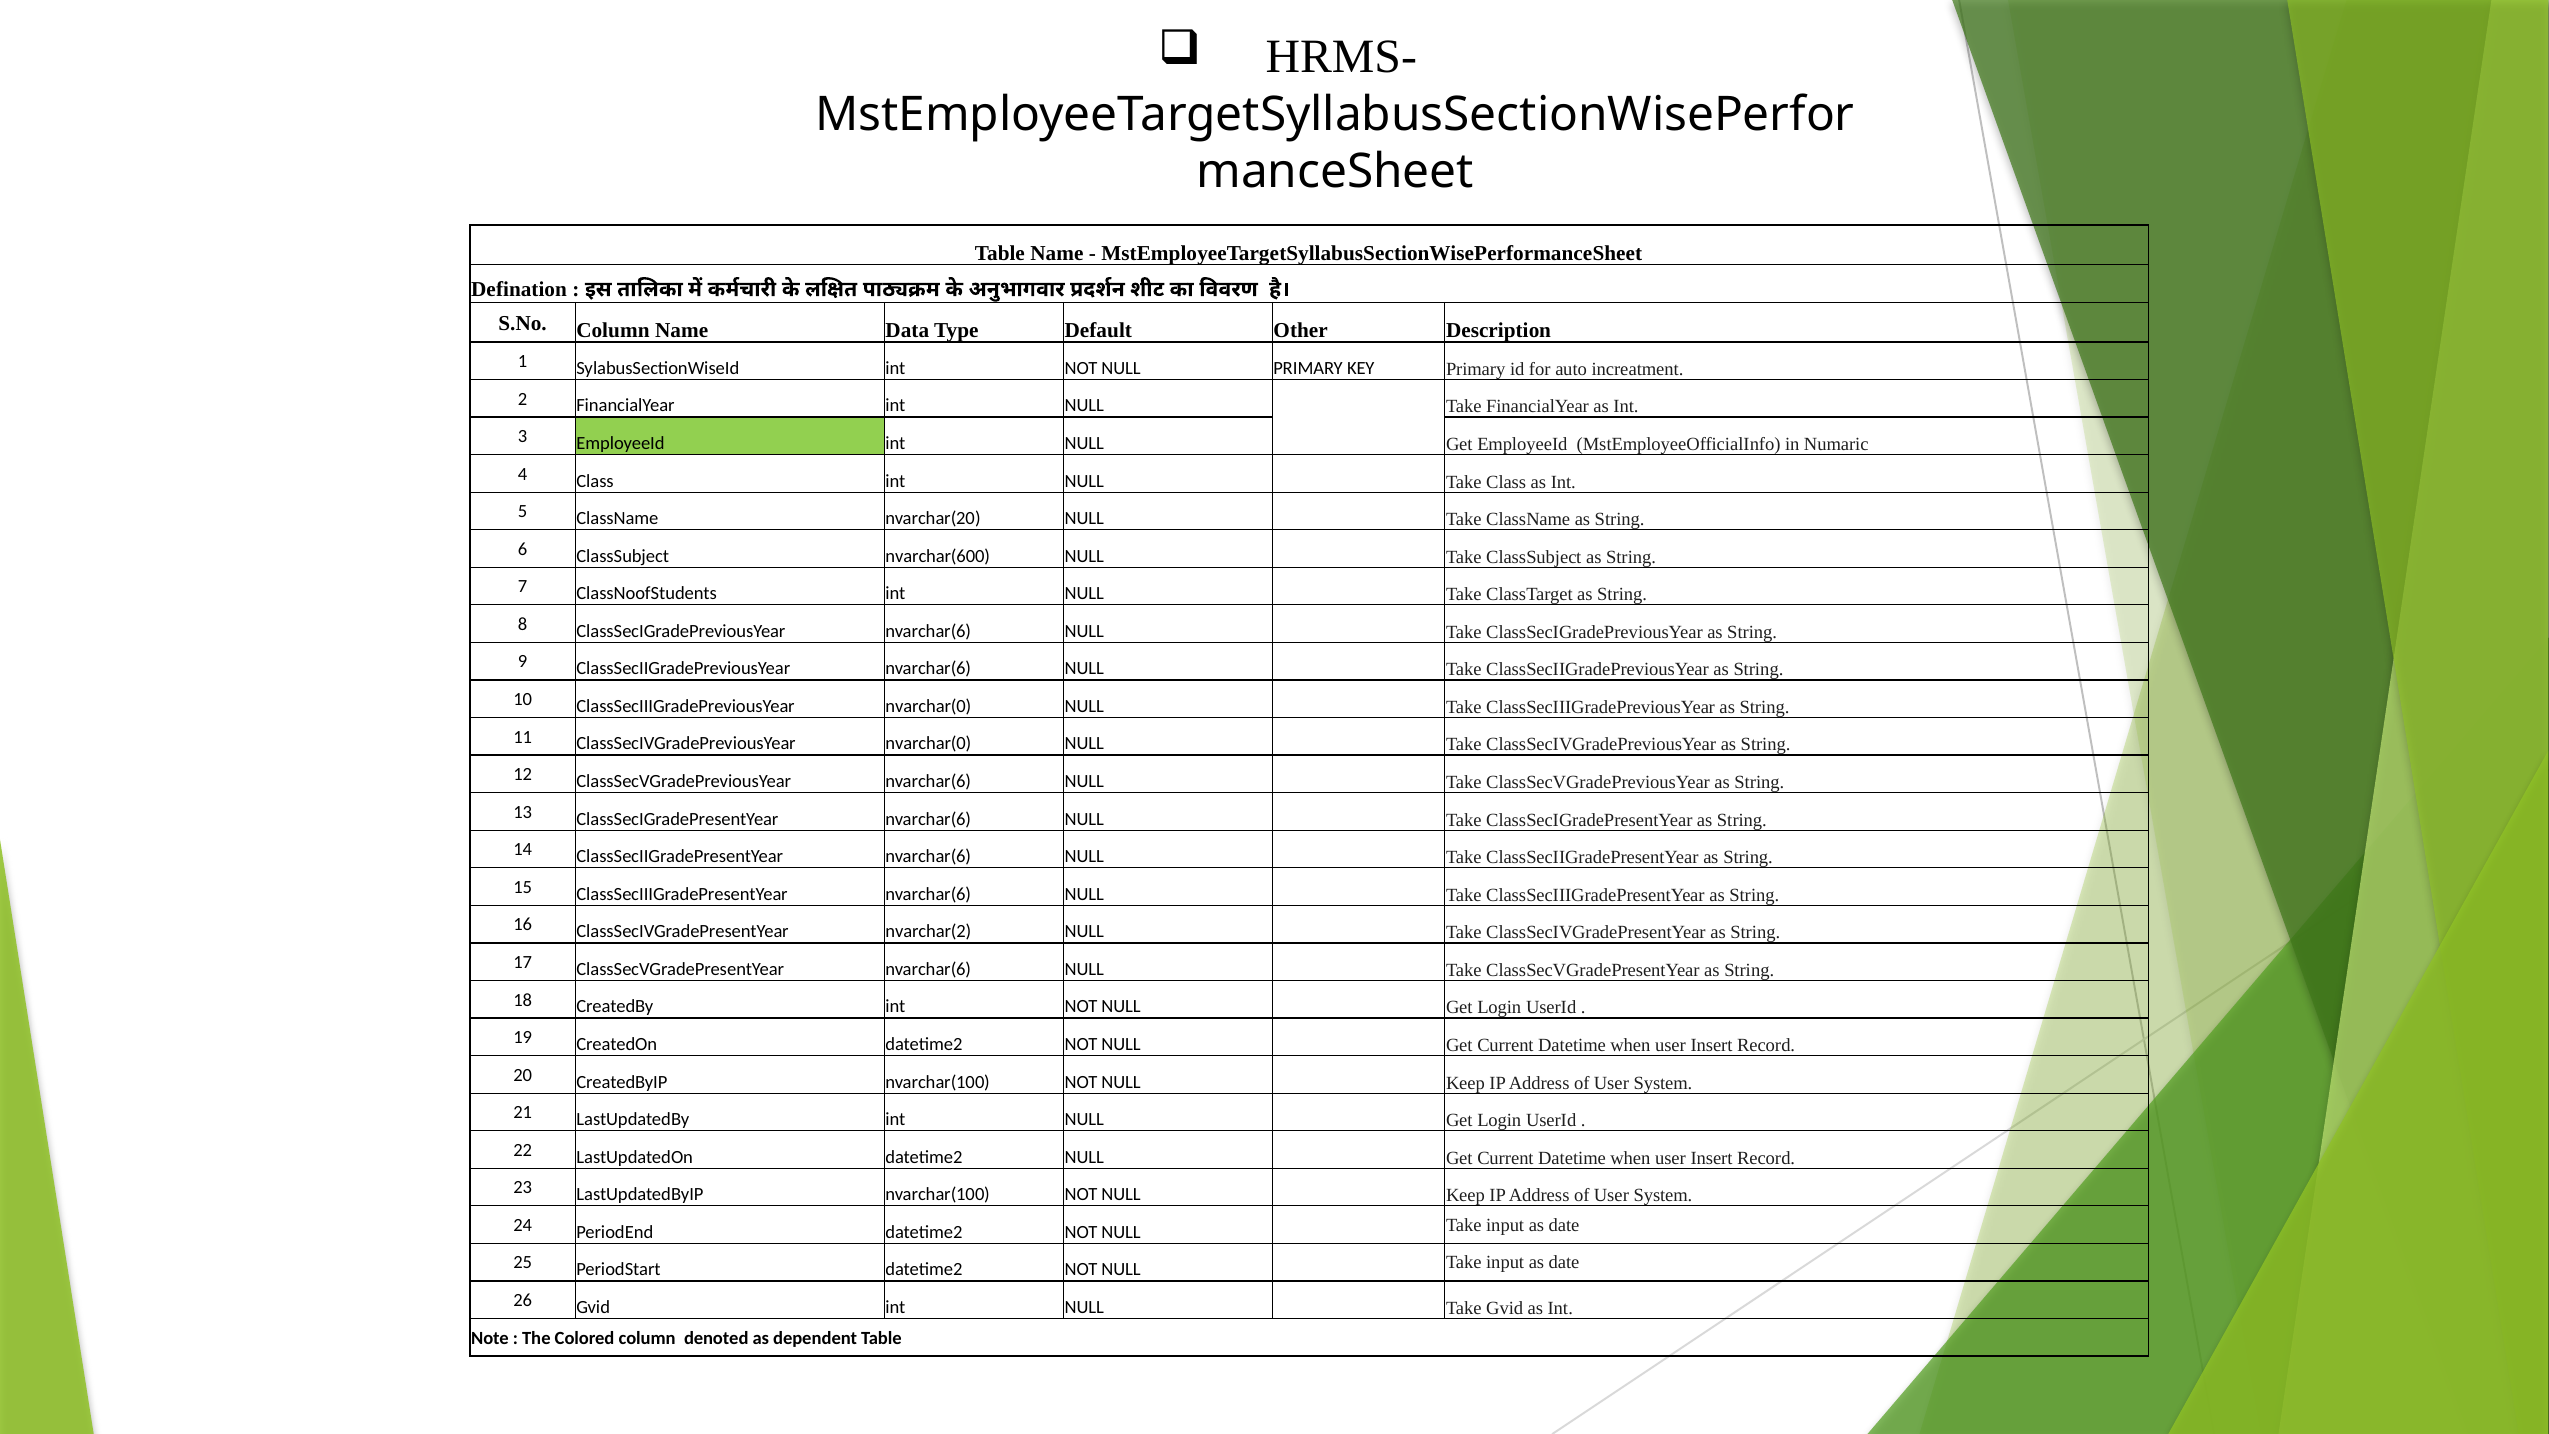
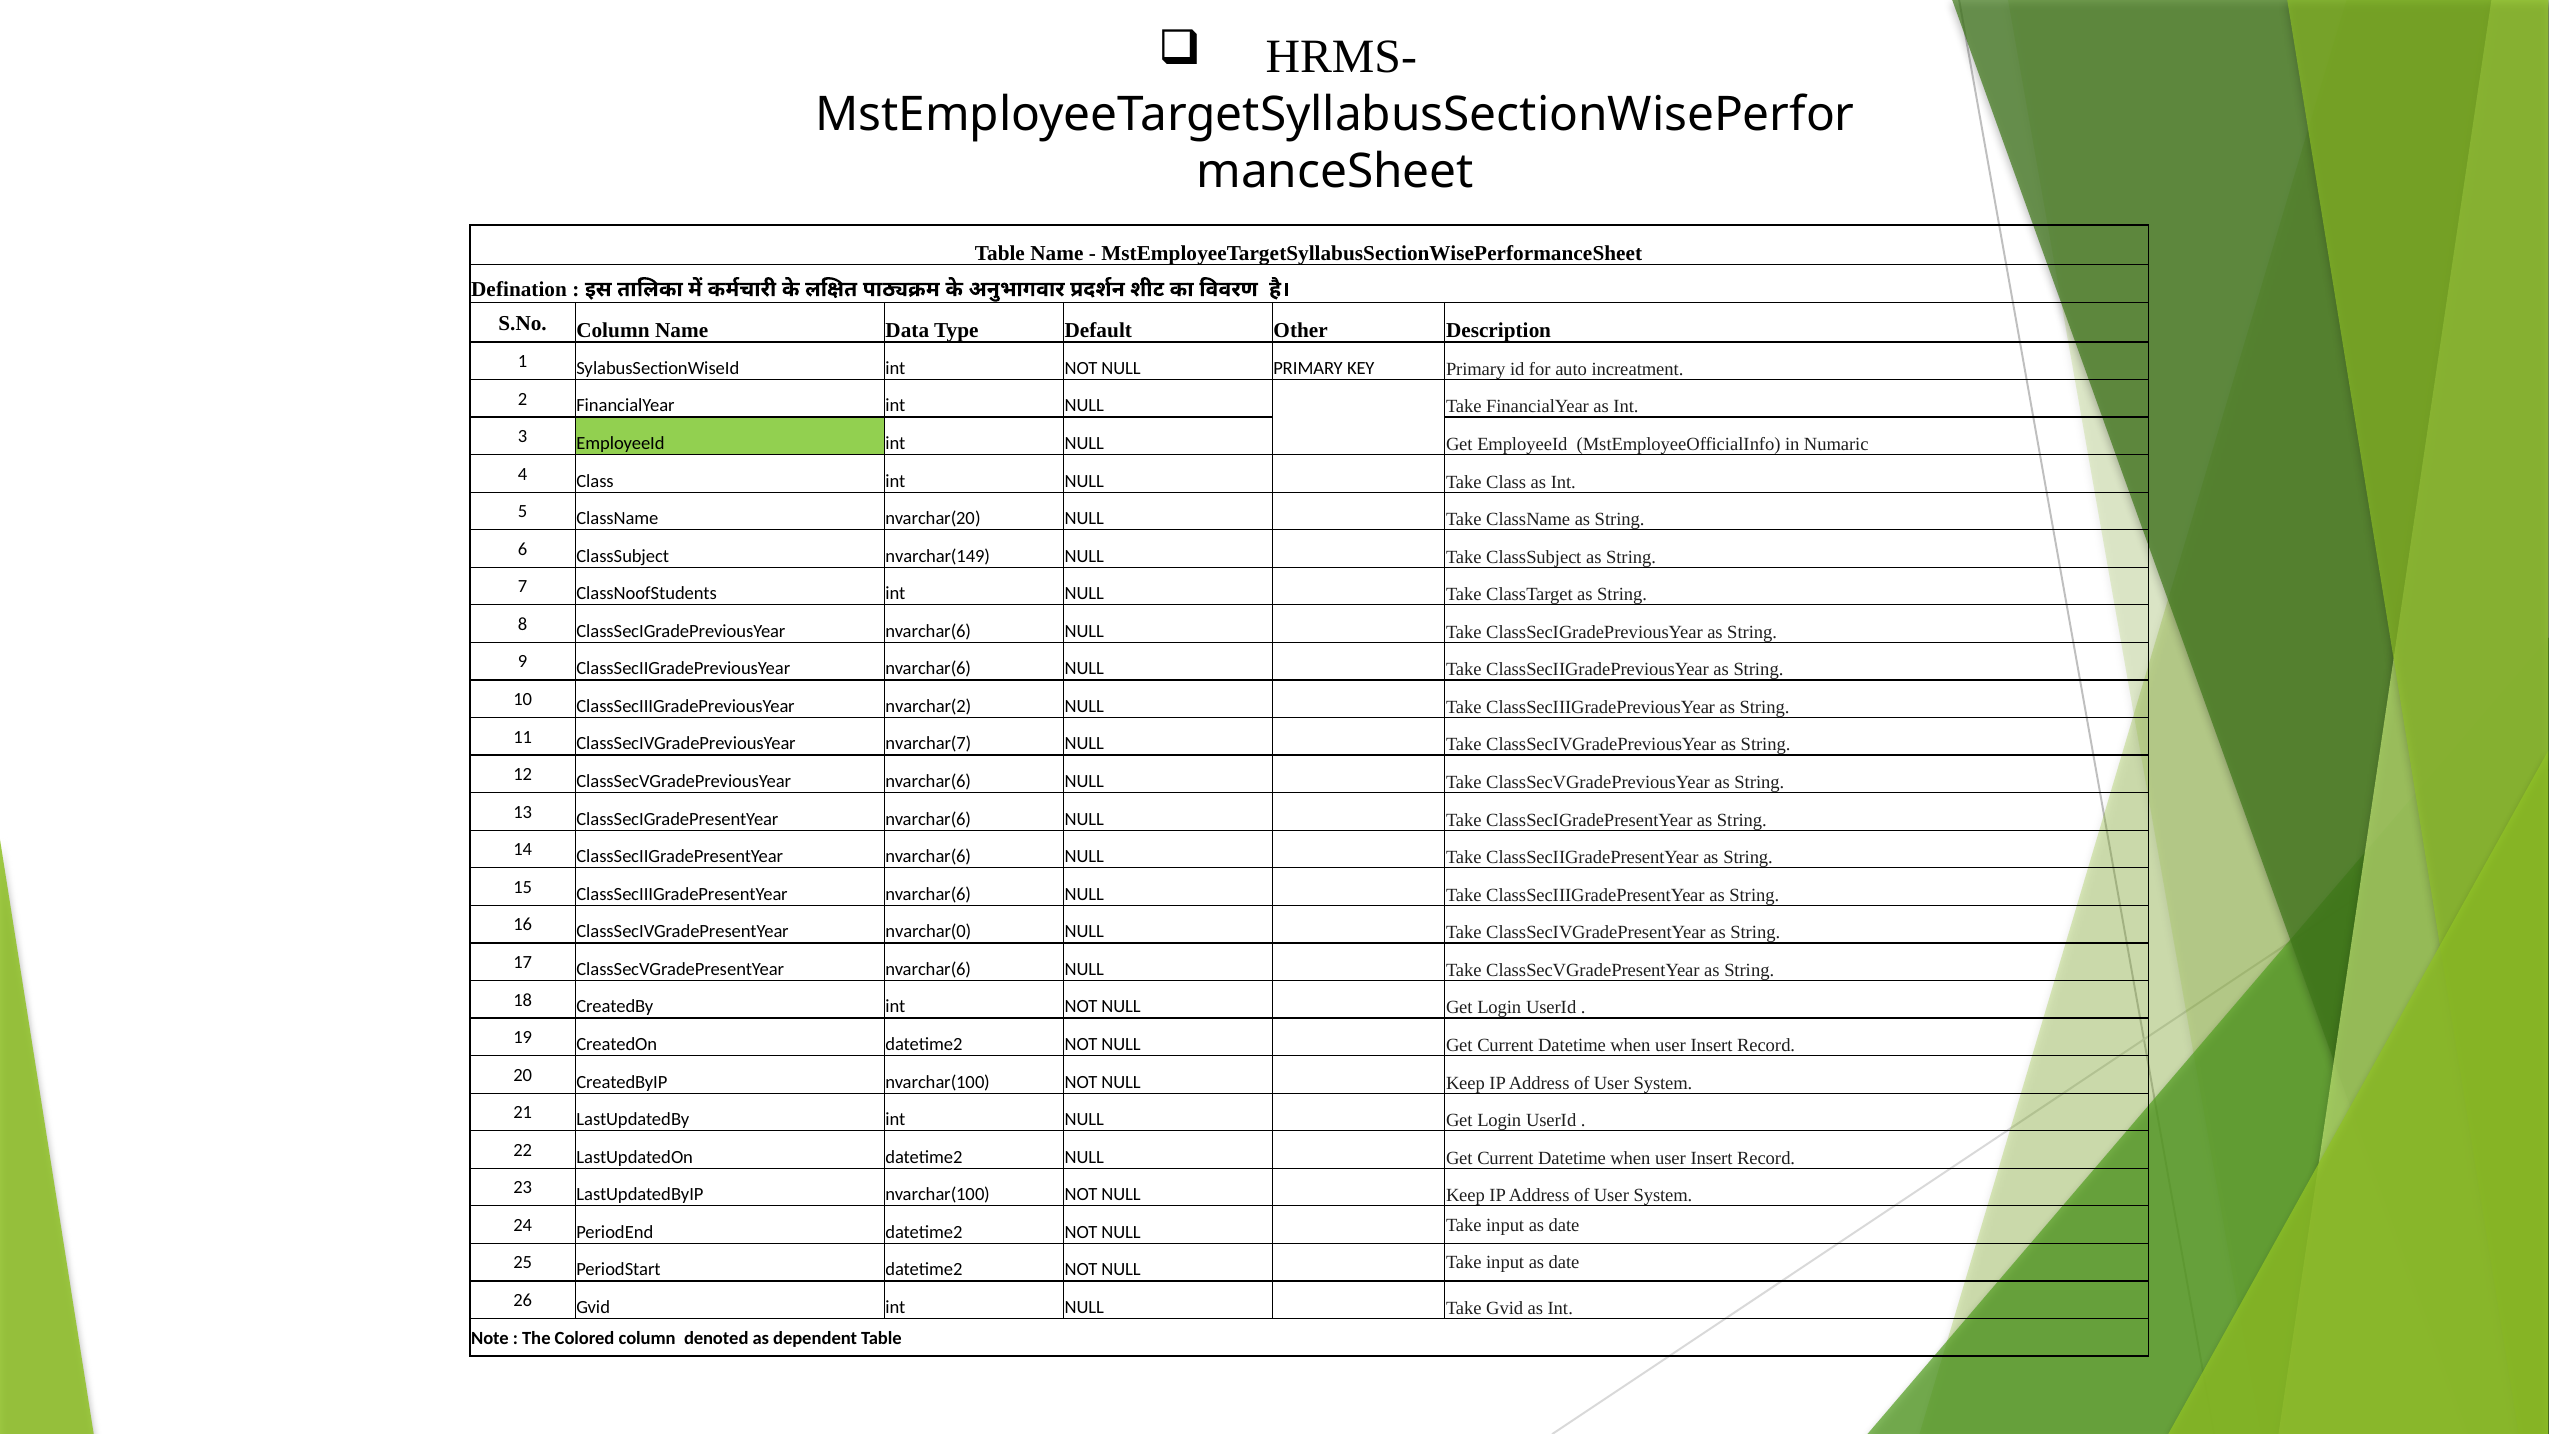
nvarchar(600: nvarchar(600 -> nvarchar(149 (938, 556)
ClassSecIIIGradePreviousYear nvarchar(0: nvarchar(0 -> nvarchar(2 (928, 706)
ClassSecIVGradePreviousYear nvarchar(0: nvarchar(0 -> nvarchar(7 (928, 744)
nvarchar(2: nvarchar(2 -> nvarchar(0 (928, 932)
